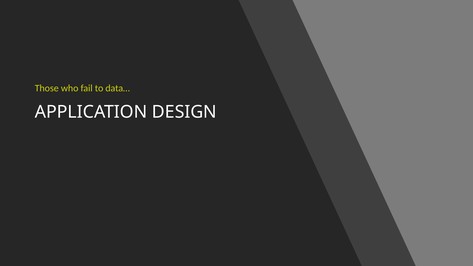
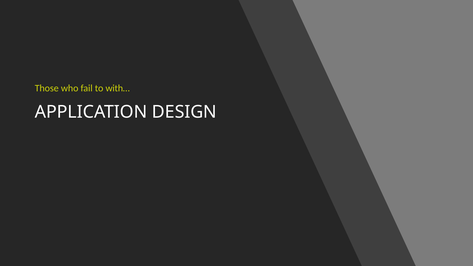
data…: data… -> with… (118, 88)
